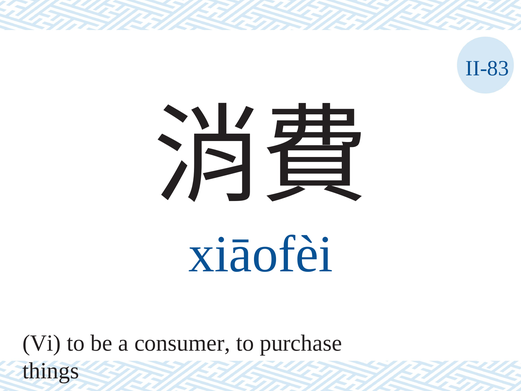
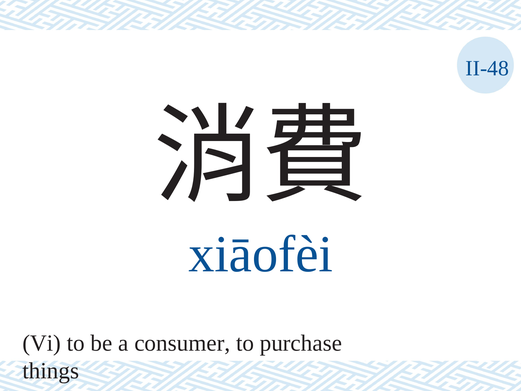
II-83: II-83 -> II-48 (487, 68)
